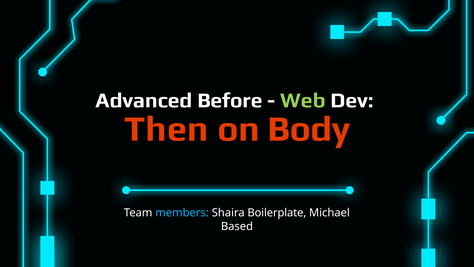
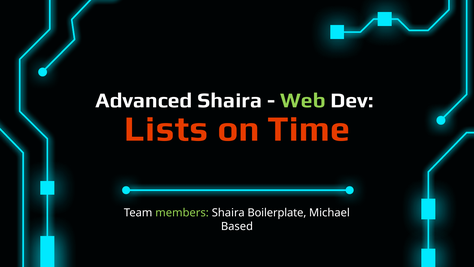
Advanced Before: Before -> Shaira (230, 100)
Then: Then -> Lists (166, 129)
Body: Body -> Time (309, 129)
members colour: light blue -> light green (182, 213)
